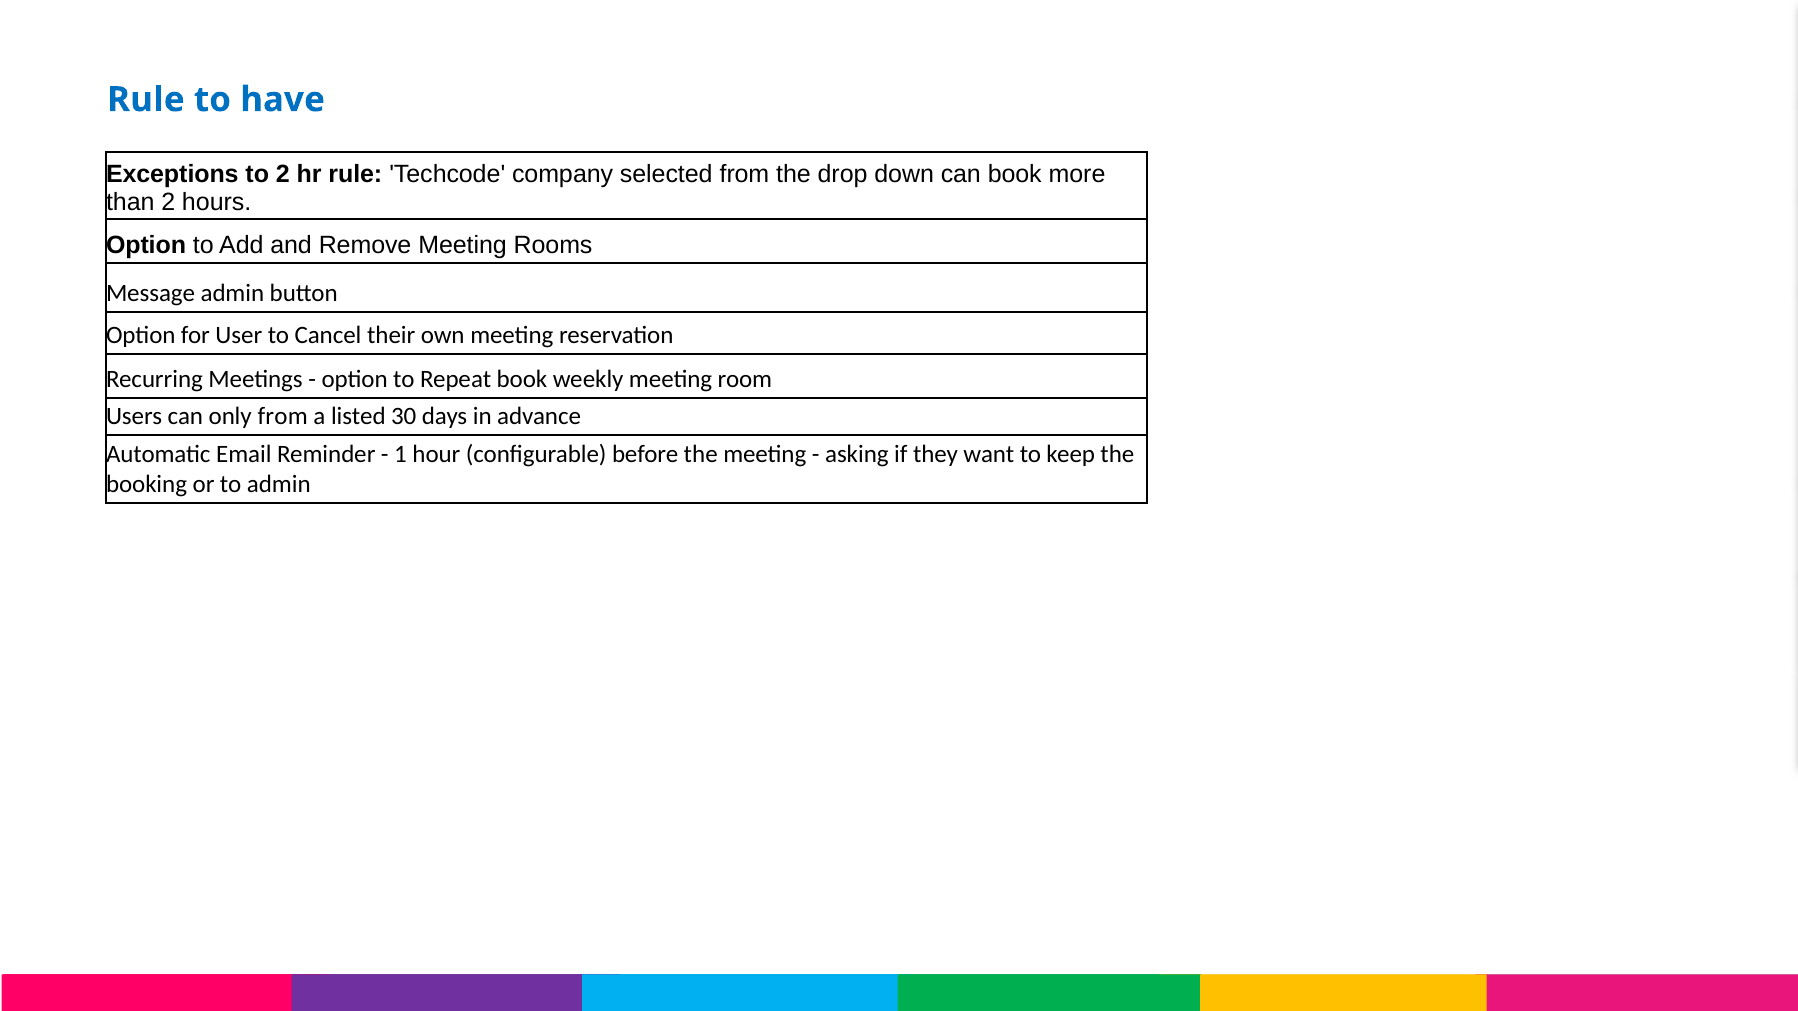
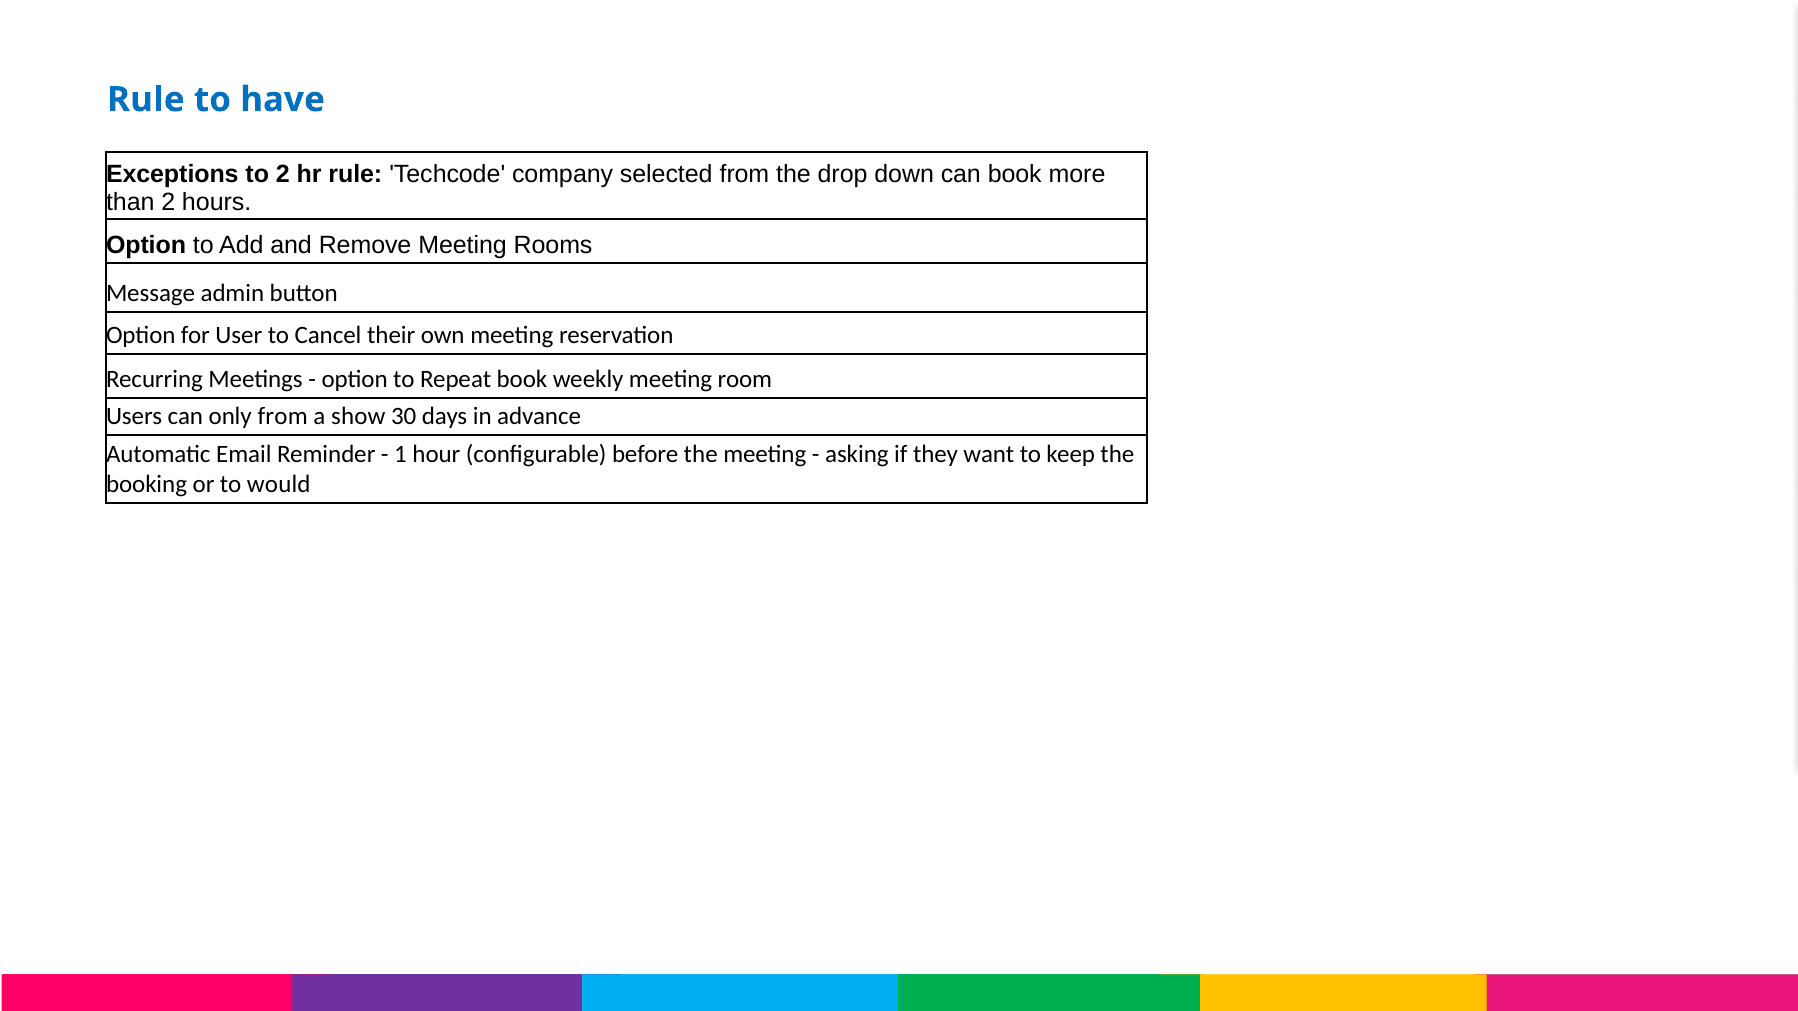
listed: listed -> show (358, 417)
to admin: admin -> would (279, 485)
